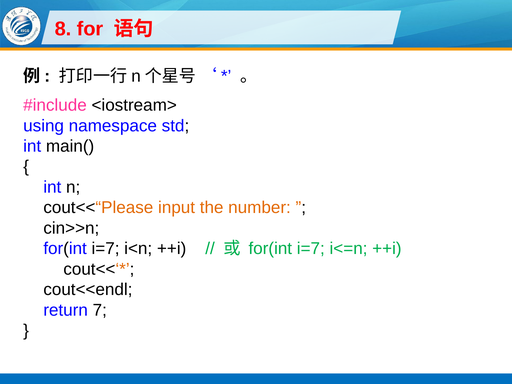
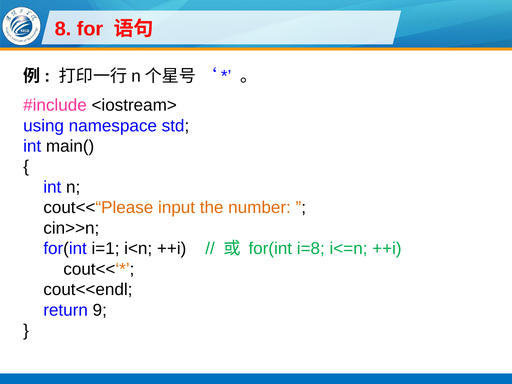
i=7: i=7 -> i=1 (106, 249)
i=7: i=7 -> i=8 (311, 249)
7: 7 -> 9 (100, 310)
